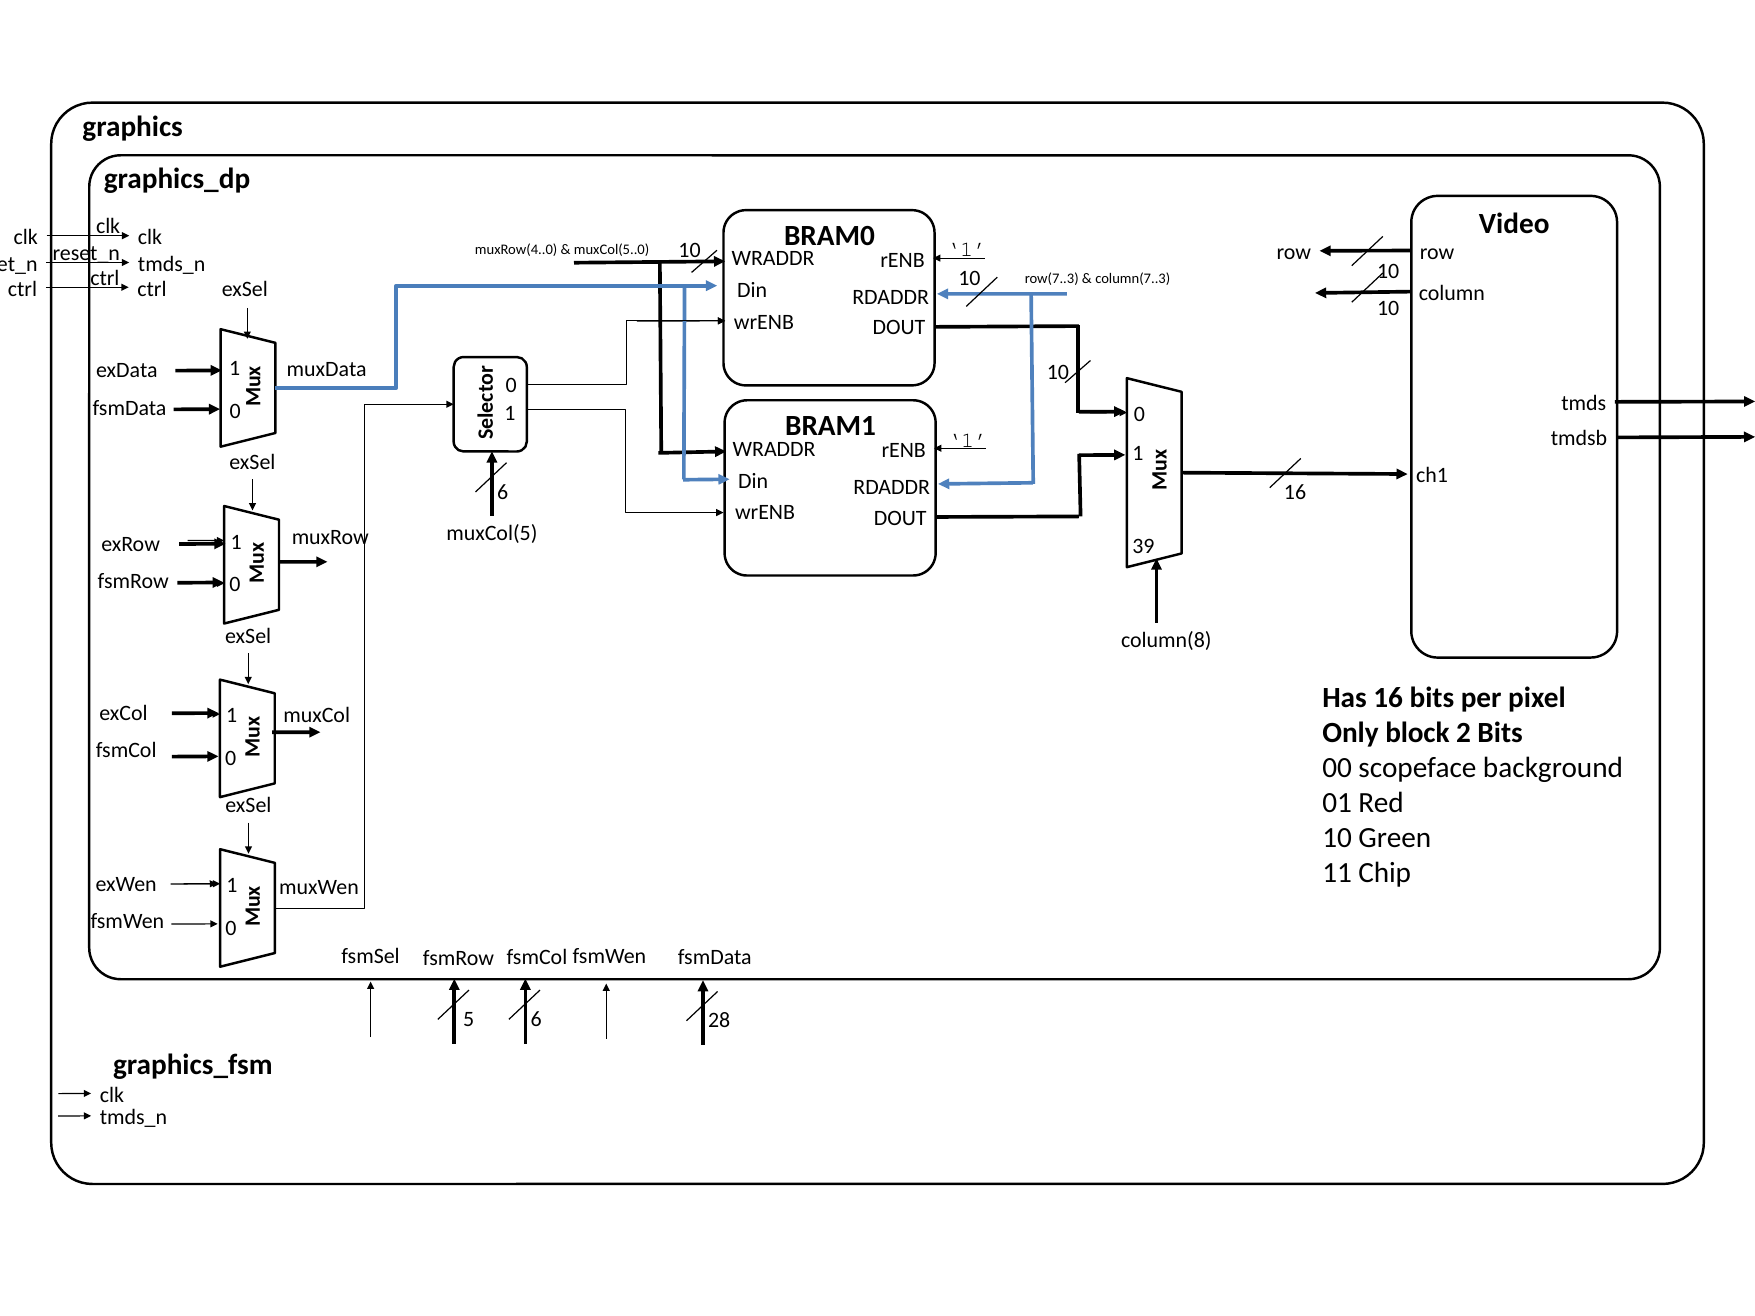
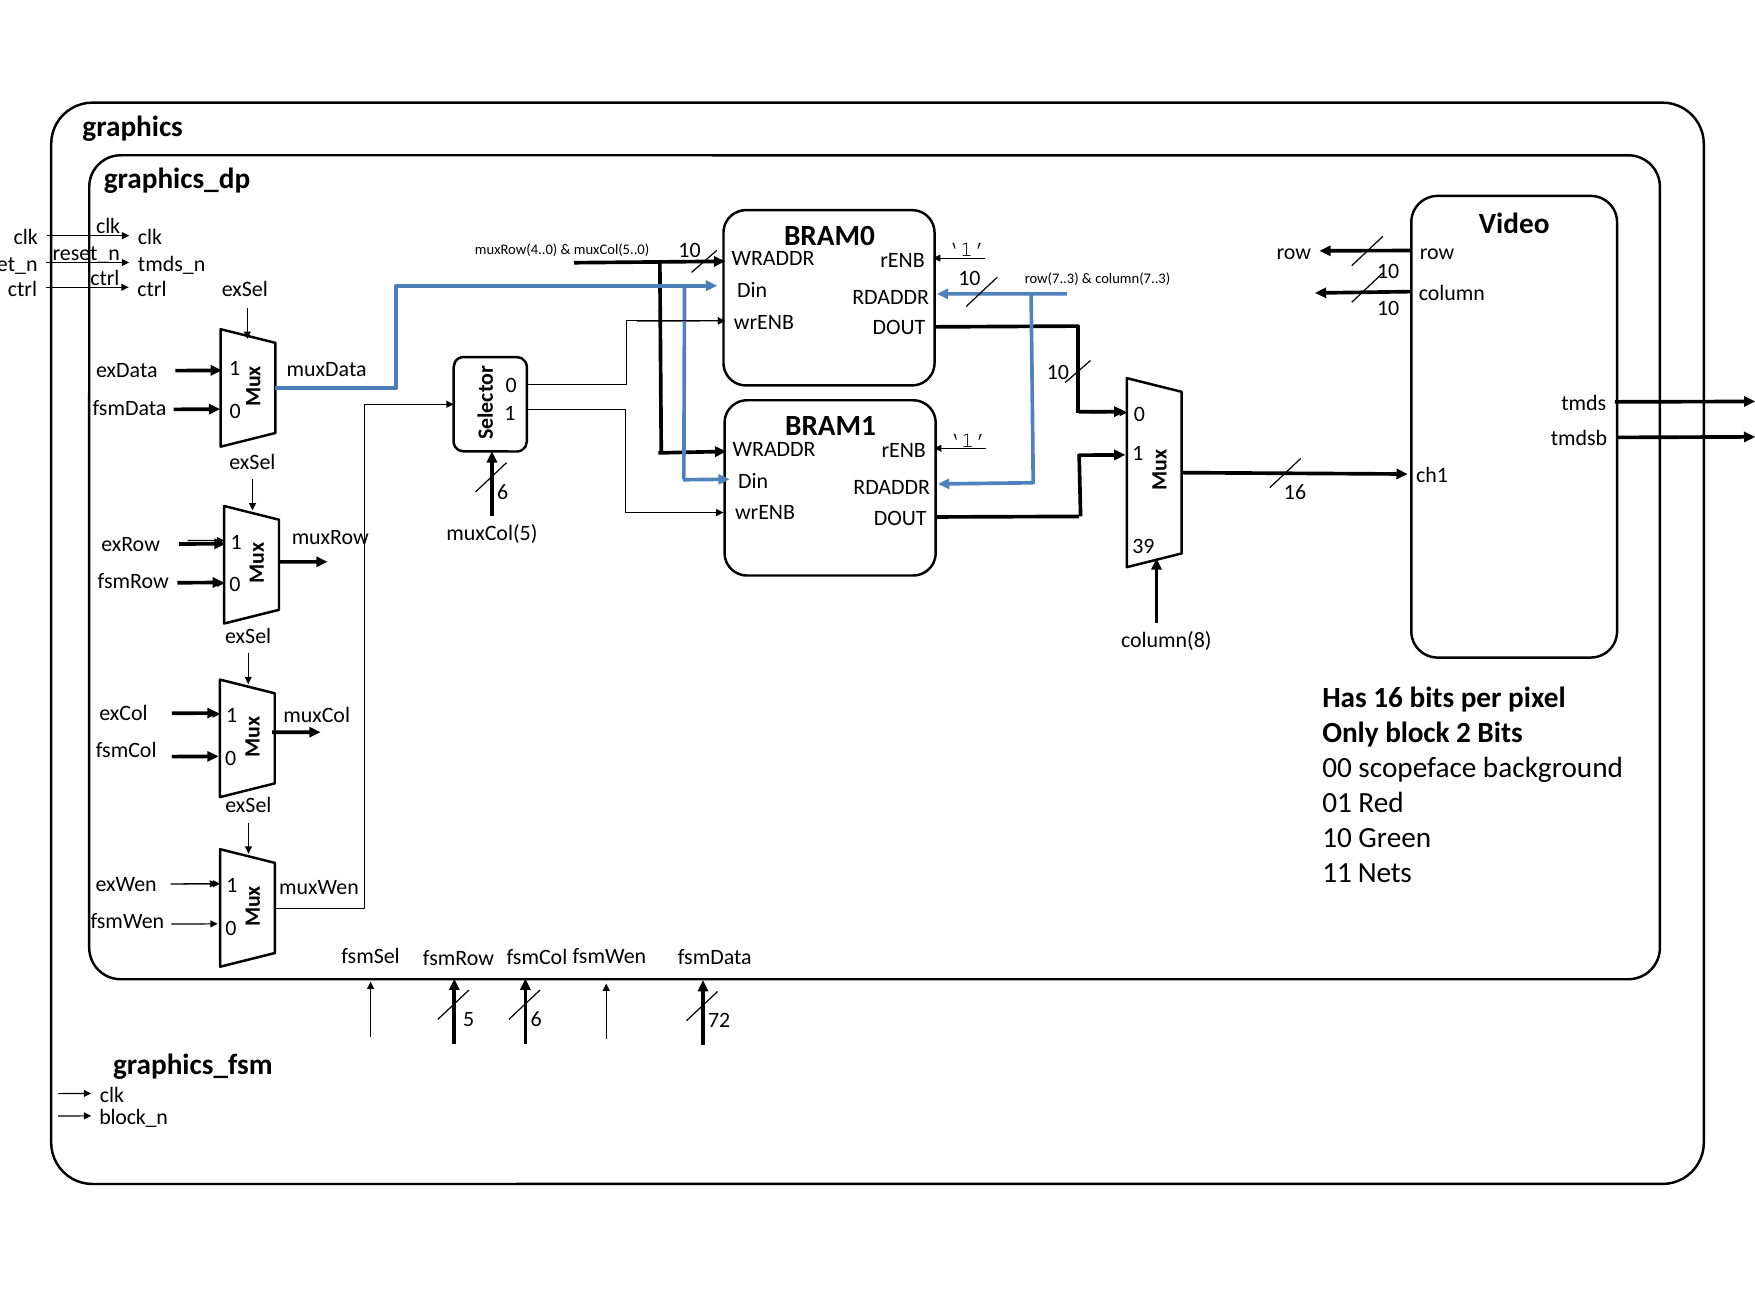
Chip: Chip -> Nets (1385, 873)
28: 28 -> 72 (719, 1021)
tmds_n: tmds_n -> block_n (134, 1118)
